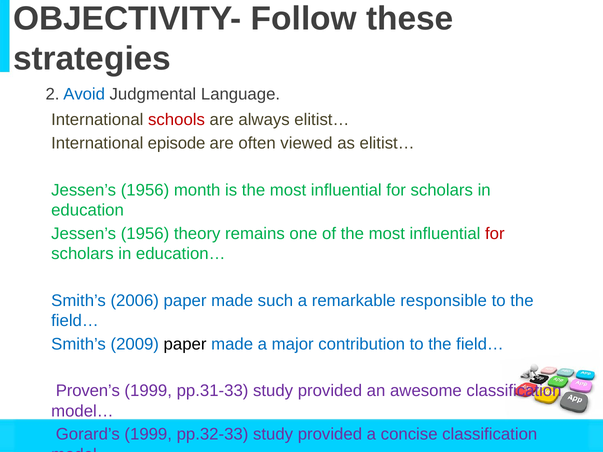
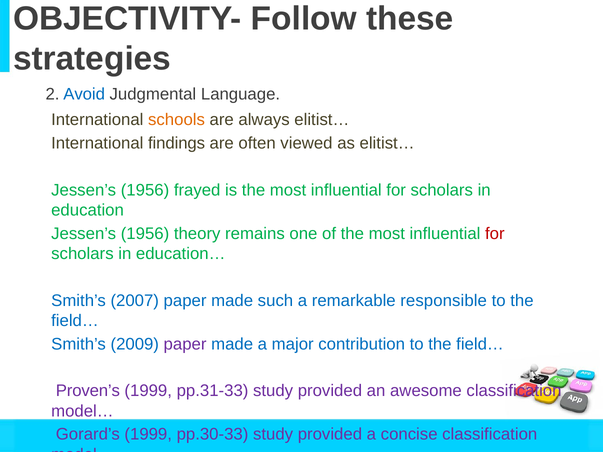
schools colour: red -> orange (177, 120)
episode: episode -> findings (177, 143)
month: month -> frayed (197, 190)
2006: 2006 -> 2007 (135, 301)
paper colour: black -> purple (185, 344)
pp.32-33: pp.32-33 -> pp.30-33 (212, 435)
